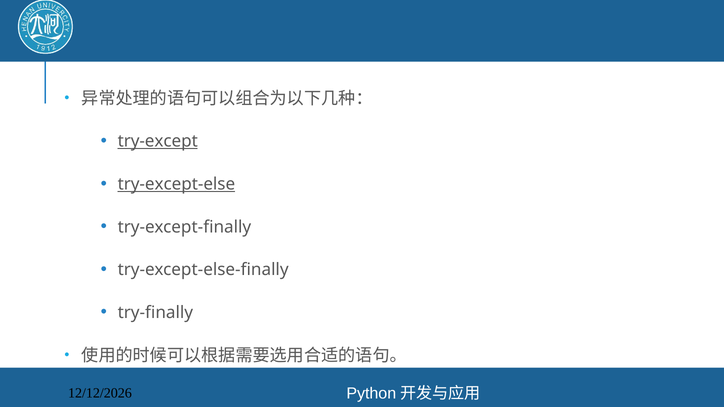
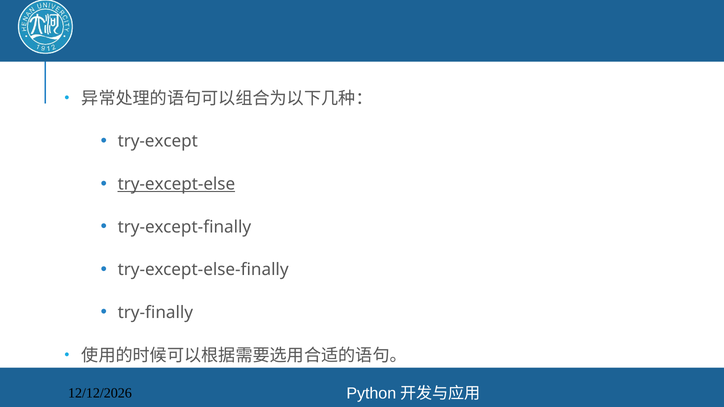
try-except underline: present -> none (158, 141)
